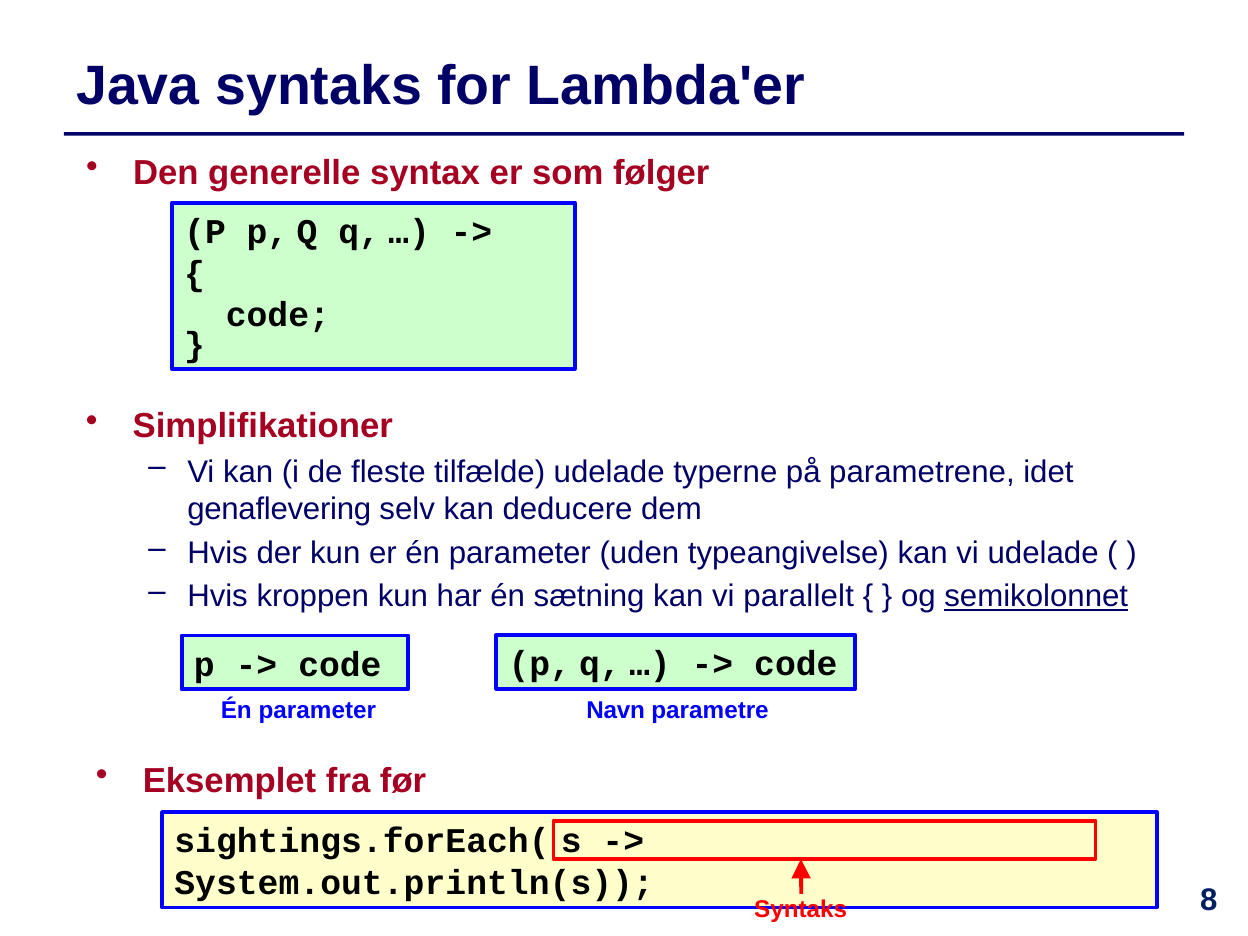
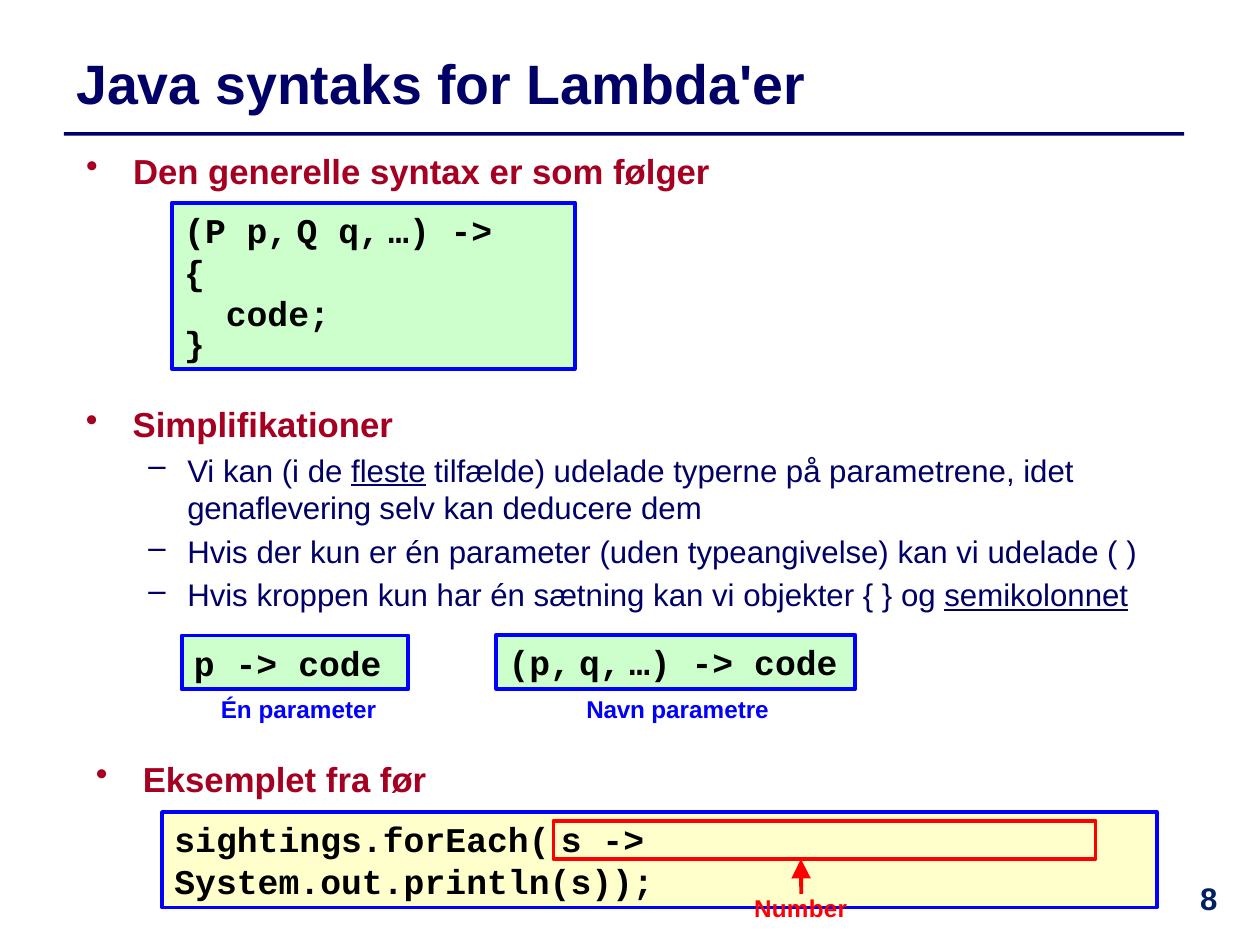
fleste underline: none -> present (388, 472)
parallelt: parallelt -> objekter (799, 597)
Syntaks: Syntaks -> Number (801, 910)
